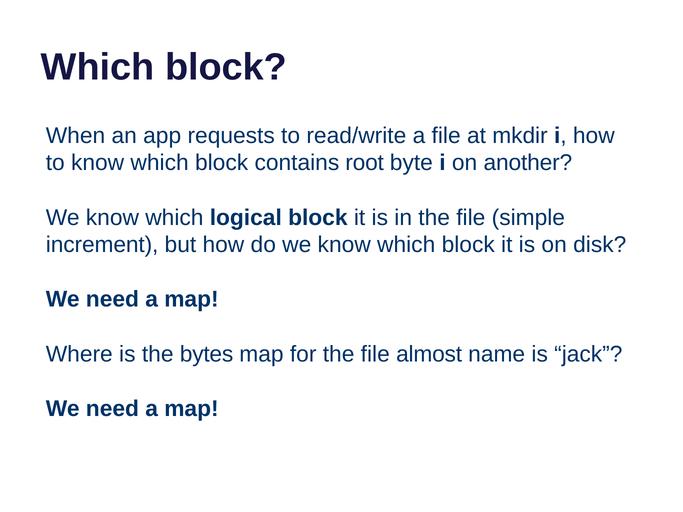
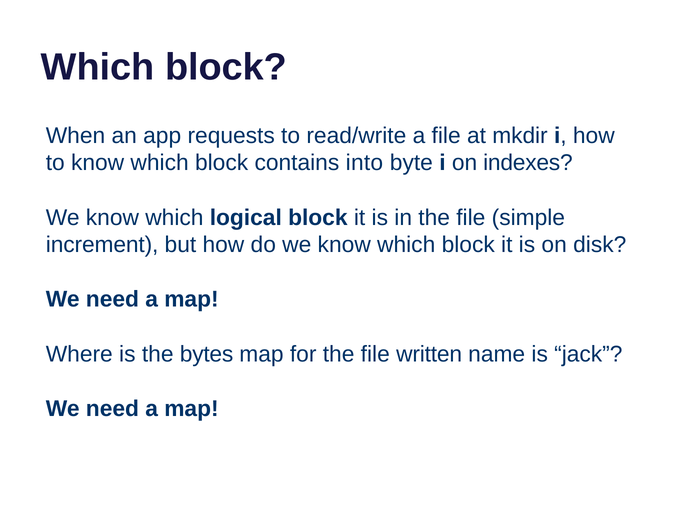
root: root -> into (364, 163)
another: another -> indexes (528, 163)
almost: almost -> written (429, 354)
